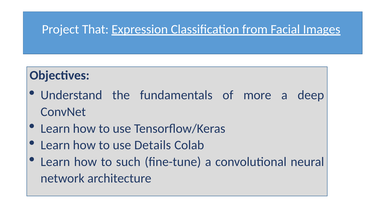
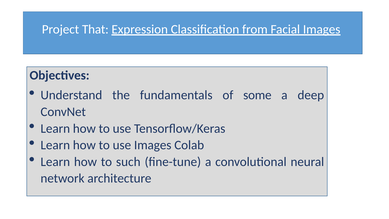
more: more -> some (257, 95)
use Details: Details -> Images (153, 145)
